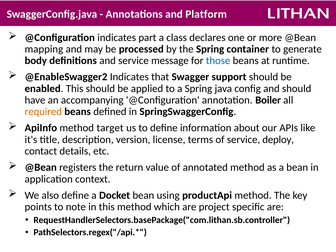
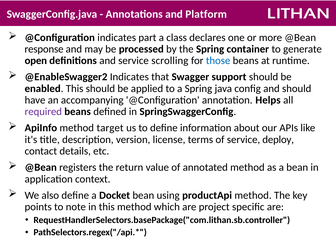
mapping: mapping -> response (44, 49)
body: body -> open (36, 61)
message: message -> scrolling (170, 61)
Boiler: Boiler -> Helps (268, 100)
required colour: orange -> purple (43, 112)
